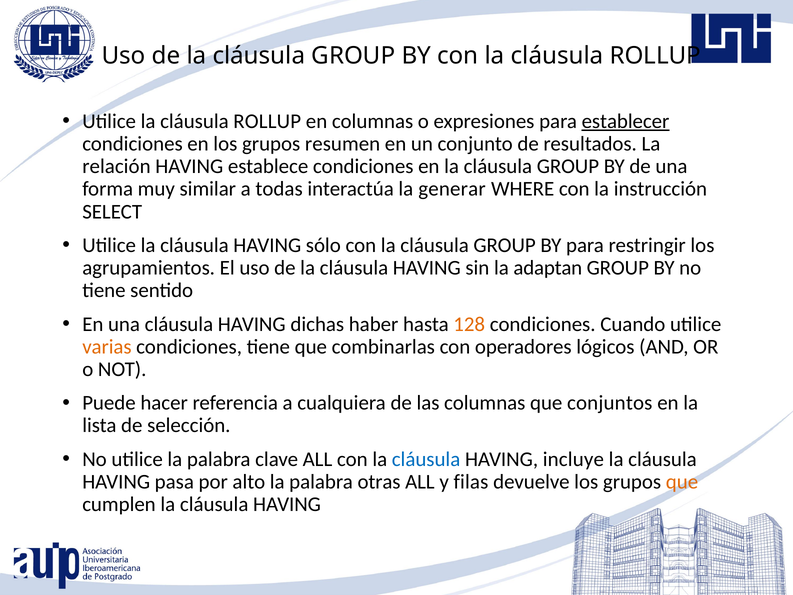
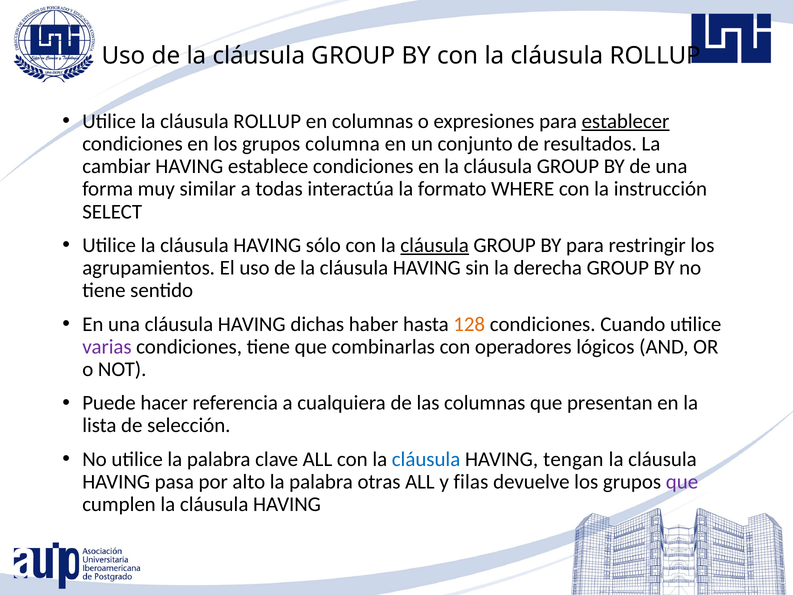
resumen: resumen -> columna (343, 144)
relación: relación -> cambiar (116, 166)
generar: generar -> formato (452, 189)
cláusula underline: none -> present (435, 245)
adaptan: adaptan -> derecha (548, 268)
varias colour: orange -> purple (107, 347)
conjuntos: conjuntos -> presentan (610, 403)
incluye: incluye -> tengan (573, 459)
que colour: orange -> purple (682, 482)
